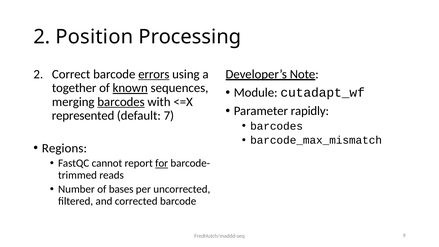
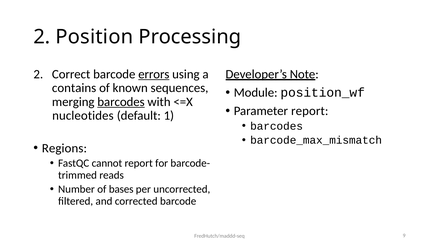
together: together -> contains (74, 88)
known underline: present -> none (130, 88)
cutadapt_wf: cutadapt_wf -> position_wf (323, 93)
Parameter rapidly: rapidly -> report (310, 111)
represented: represented -> nucleotides (83, 116)
7: 7 -> 1 (169, 116)
for underline: present -> none (162, 163)
